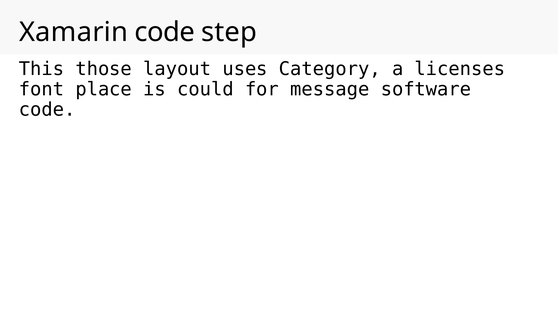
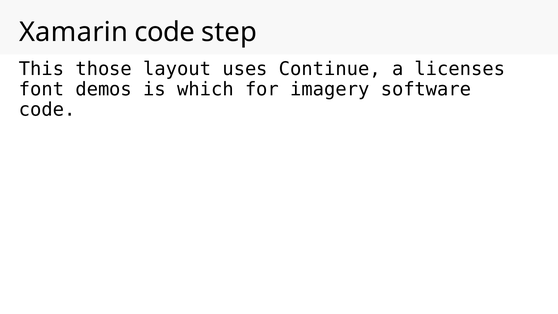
Category: Category -> Continue (330, 69)
place: place -> demos (104, 89)
could: could -> which (205, 89)
message: message -> imagery (330, 89)
